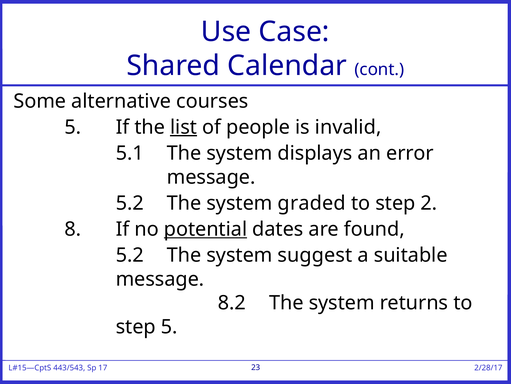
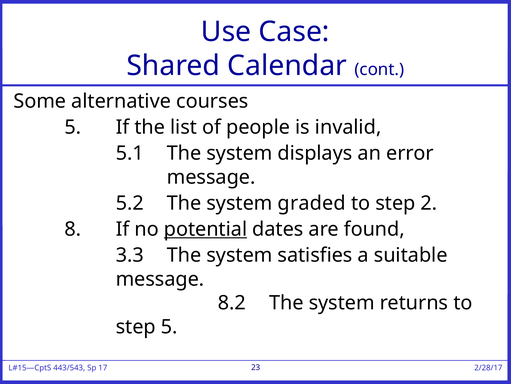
list underline: present -> none (184, 127)
5.2: 5.2 -> 3.3 (130, 255)
suggest: suggest -> satisfies (315, 255)
